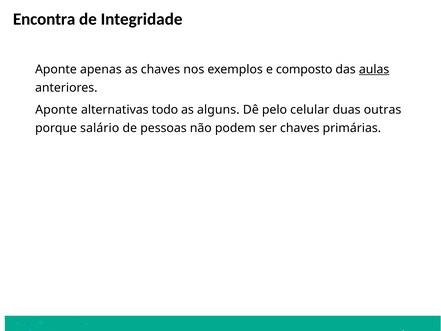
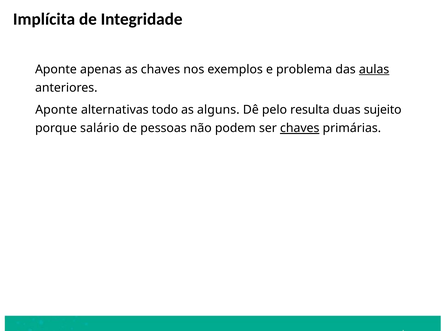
Encontra: Encontra -> Implícita (44, 19)
composto: composto -> problema (304, 69)
celular: celular -> resulta (310, 110)
outras: outras -> sujeito (383, 110)
chaves underline: none -> present (300, 128)
